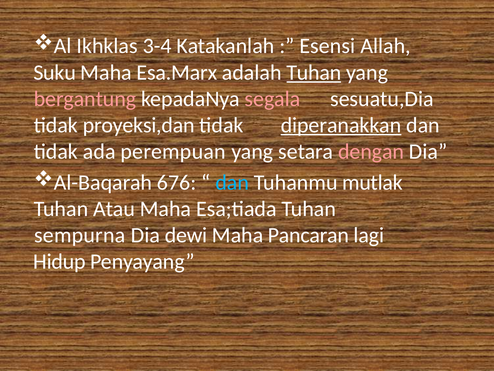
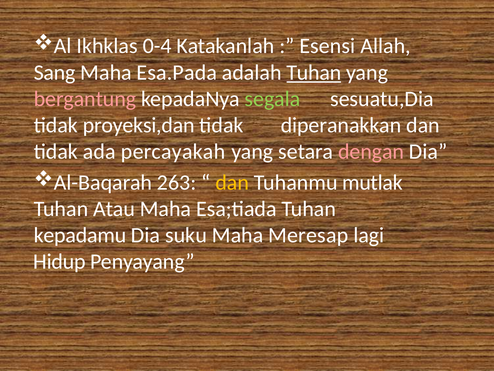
3-4: 3-4 -> 0-4 (157, 46)
Suku: Suku -> Sang (55, 72)
Esa.Marx: Esa.Marx -> Esa.Pada (177, 72)
segala colour: pink -> light green (272, 99)
diperanakkan underline: present -> none (341, 125)
perempuan: perempuan -> percayakah (173, 151)
676: 676 -> 263 (177, 182)
dan colour: light blue -> yellow (232, 182)
sempurna: sempurna -> kepadamu (80, 235)
dewi: dewi -> suku (186, 235)
Pancaran: Pancaran -> Meresap (308, 235)
